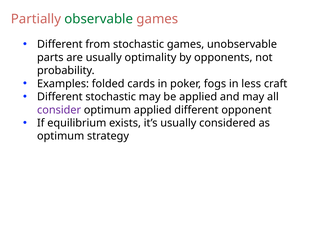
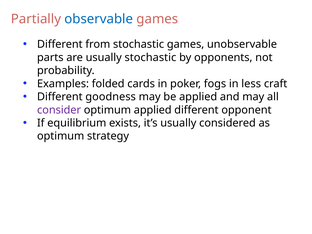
observable colour: green -> blue (99, 19)
usually optimality: optimality -> stochastic (150, 57)
Different stochastic: stochastic -> goodness (111, 97)
